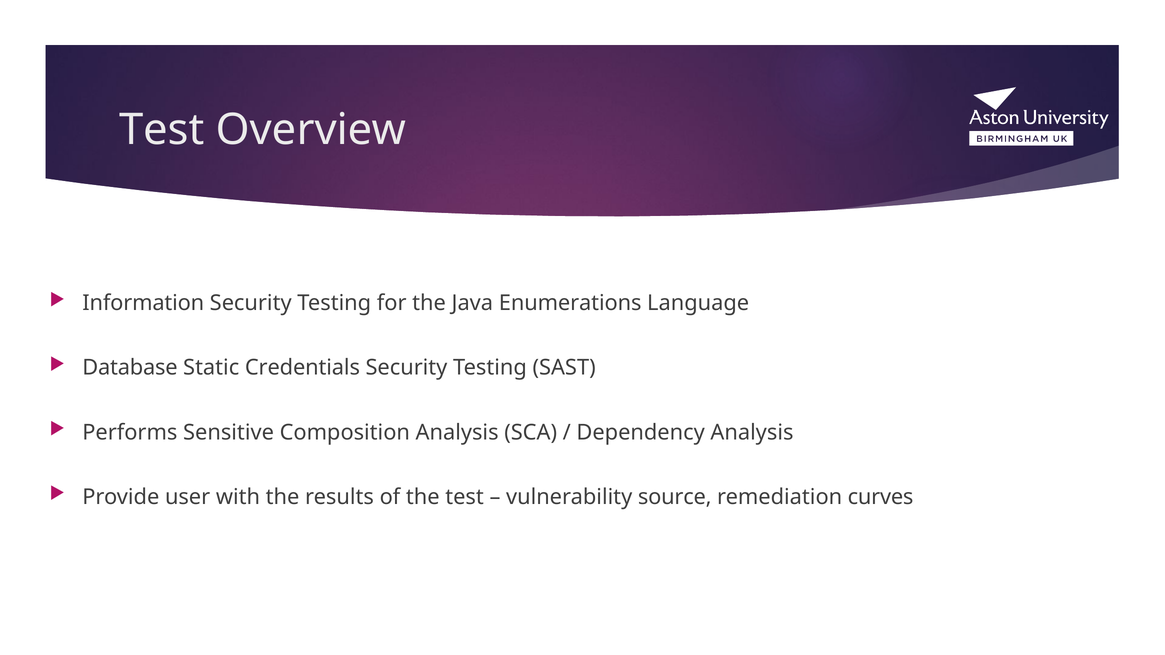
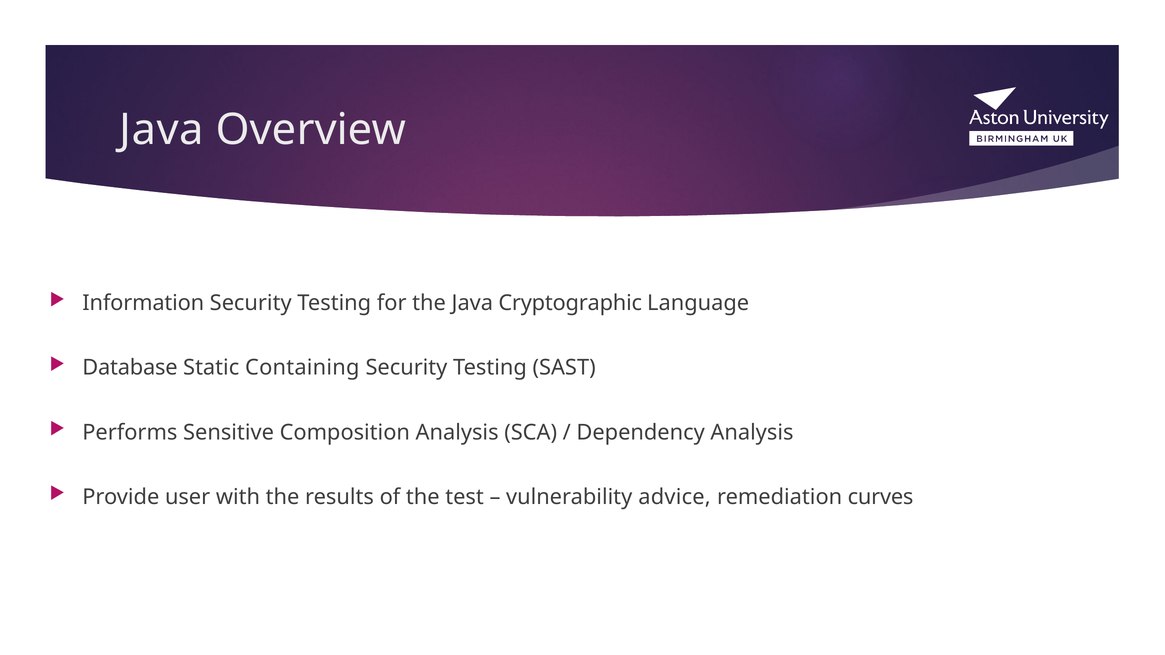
Test: Test -> Java (161, 130)
Enumerations: Enumerations -> Cryptographic (570, 303)
Credentials: Credentials -> Containing (302, 368)
source: source -> advice (675, 497)
